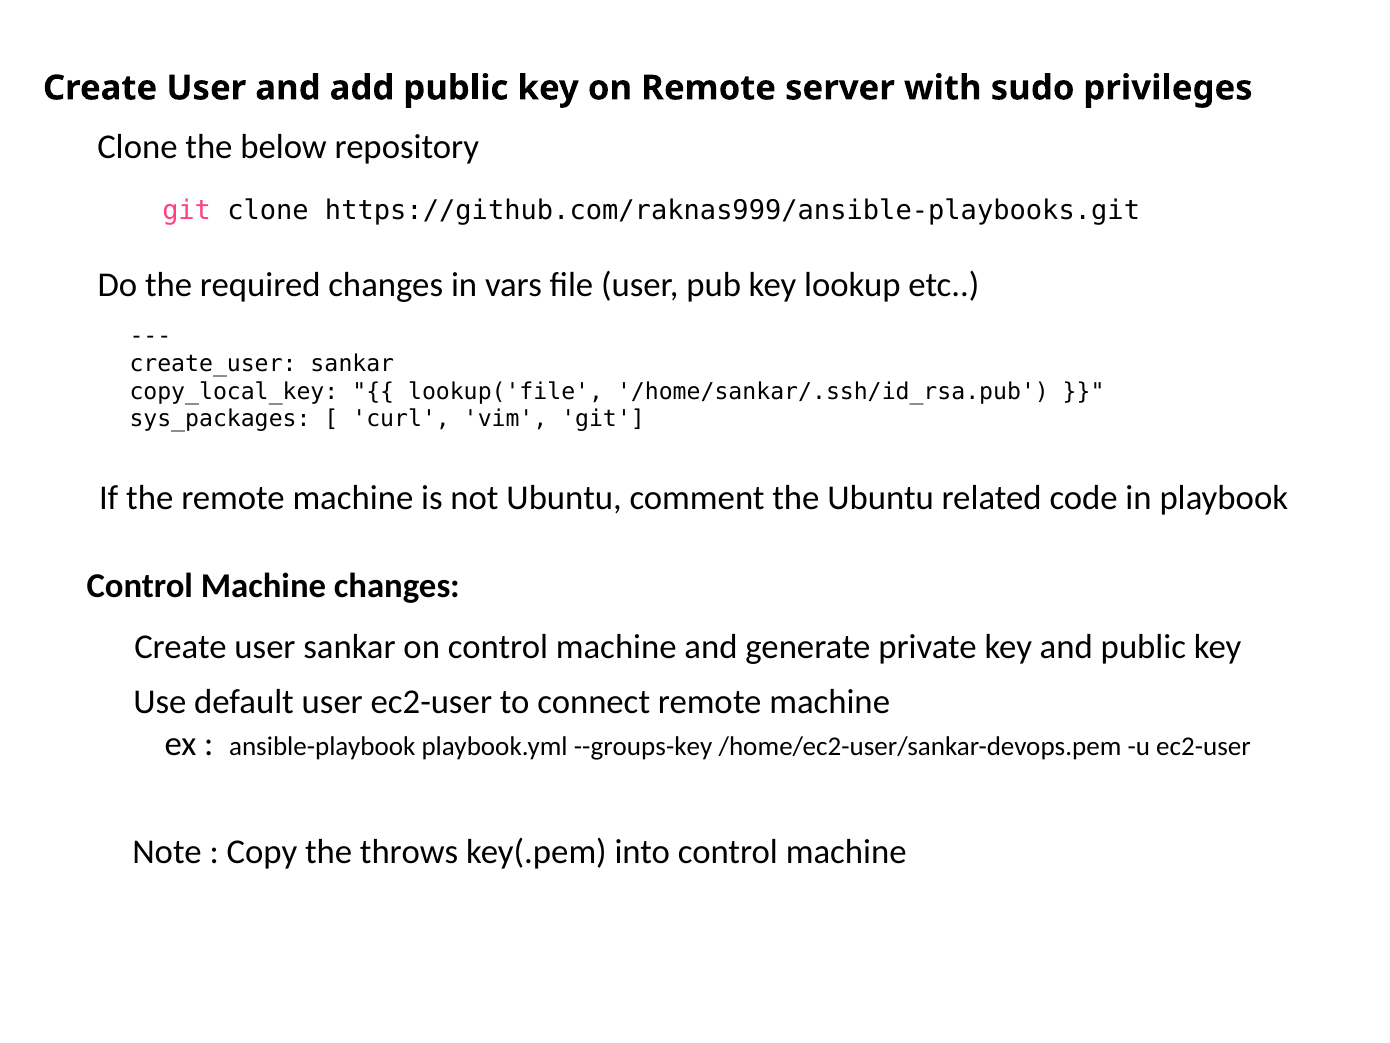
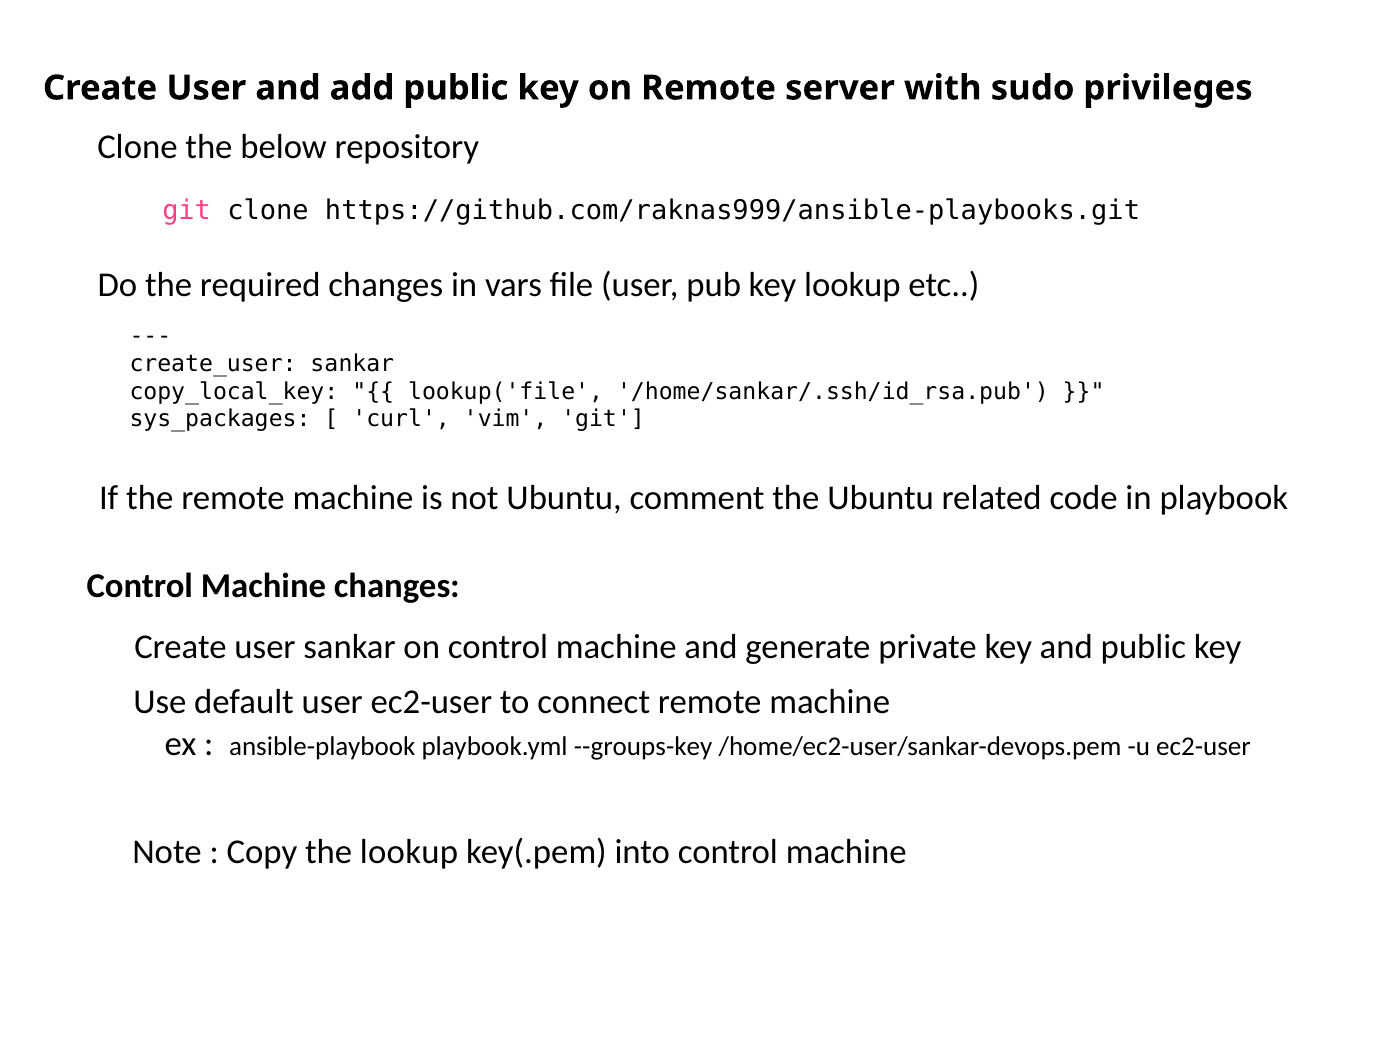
the throws: throws -> lookup (409, 852)
